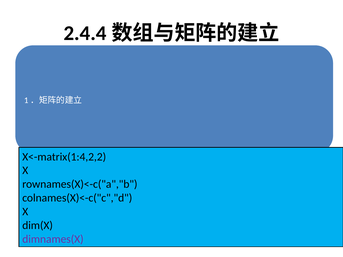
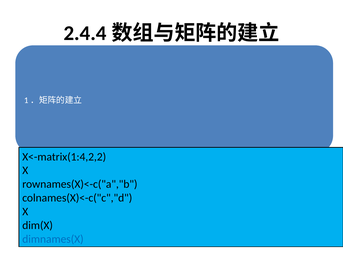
dimnames(X colour: purple -> blue (53, 239)
